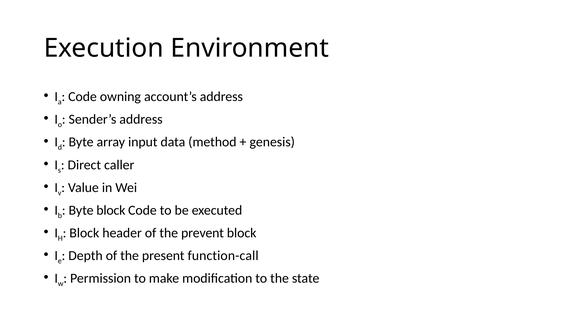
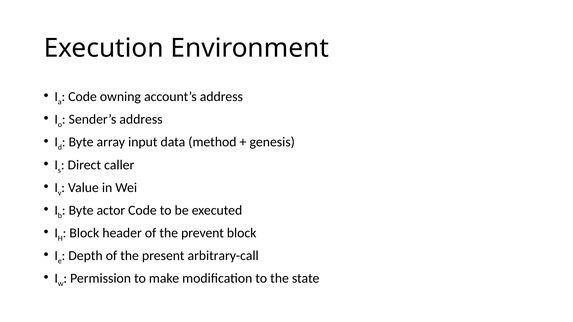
Byte block: block -> actor (111, 210)
function-call: function-call -> arbitrary-call (223, 256)
